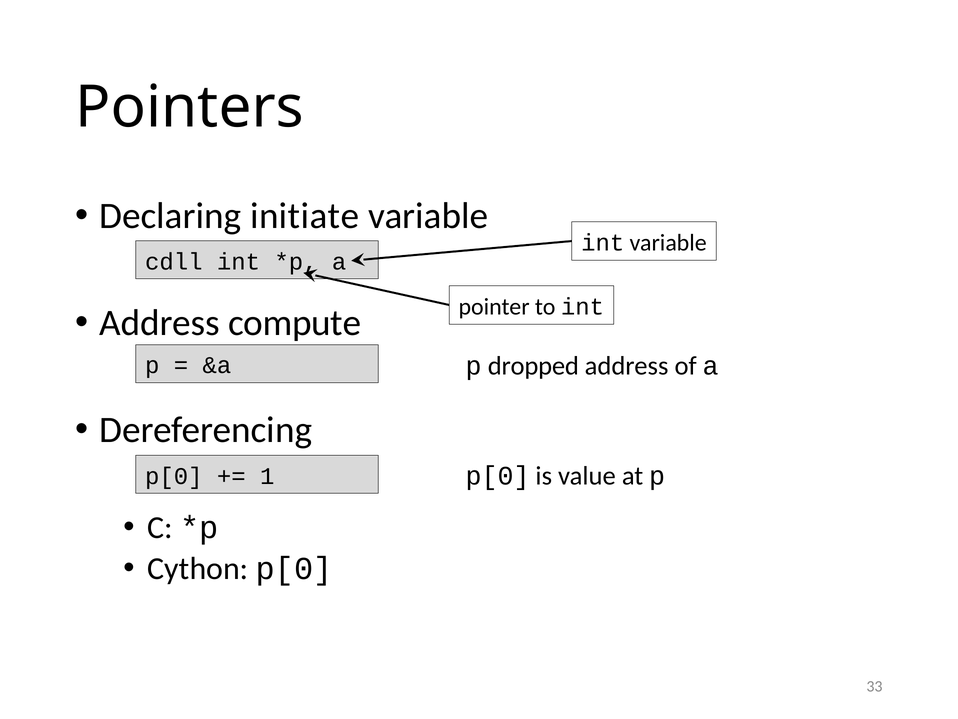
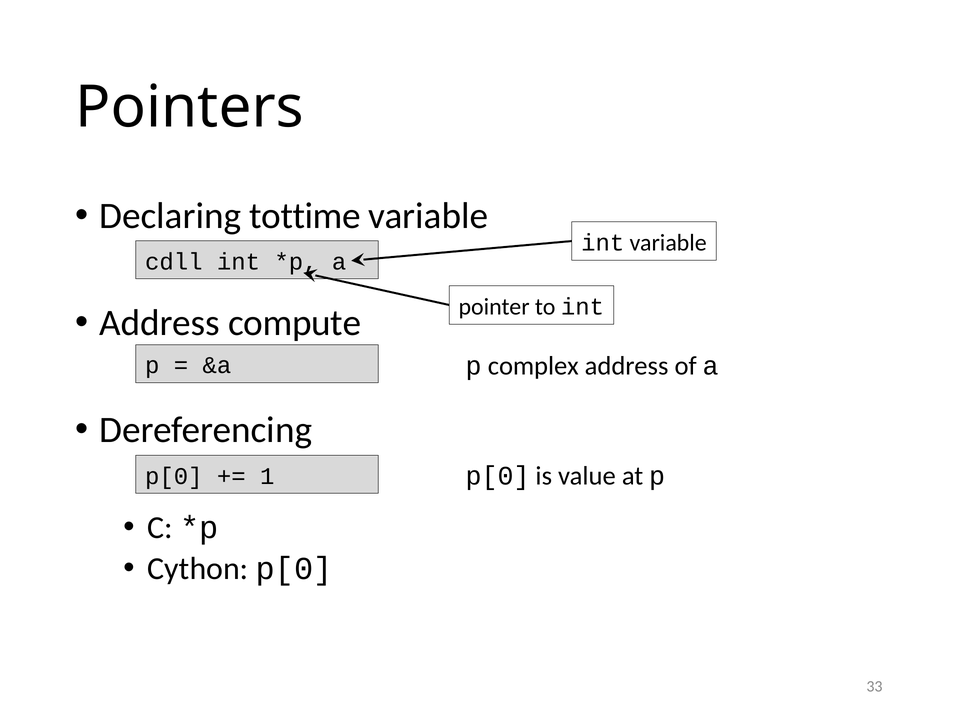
initiate: initiate -> tottime (305, 216)
dropped: dropped -> complex (533, 366)
